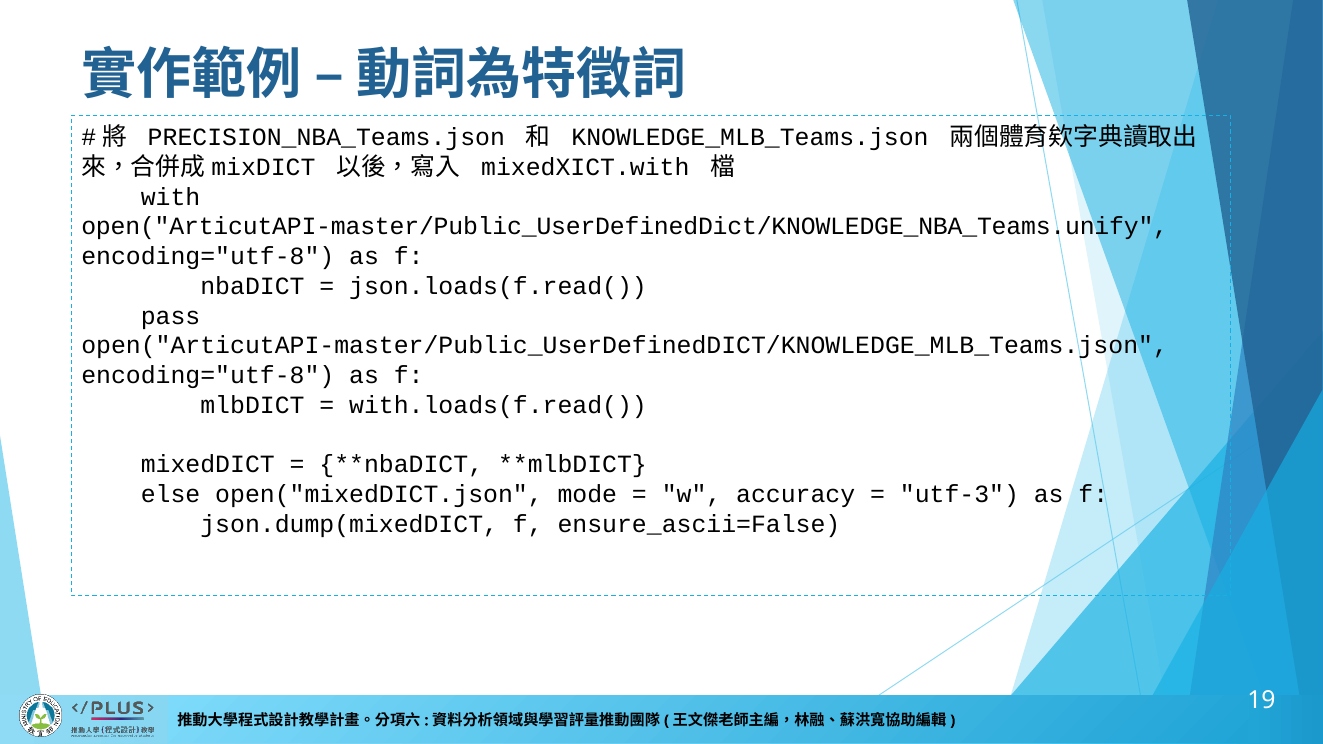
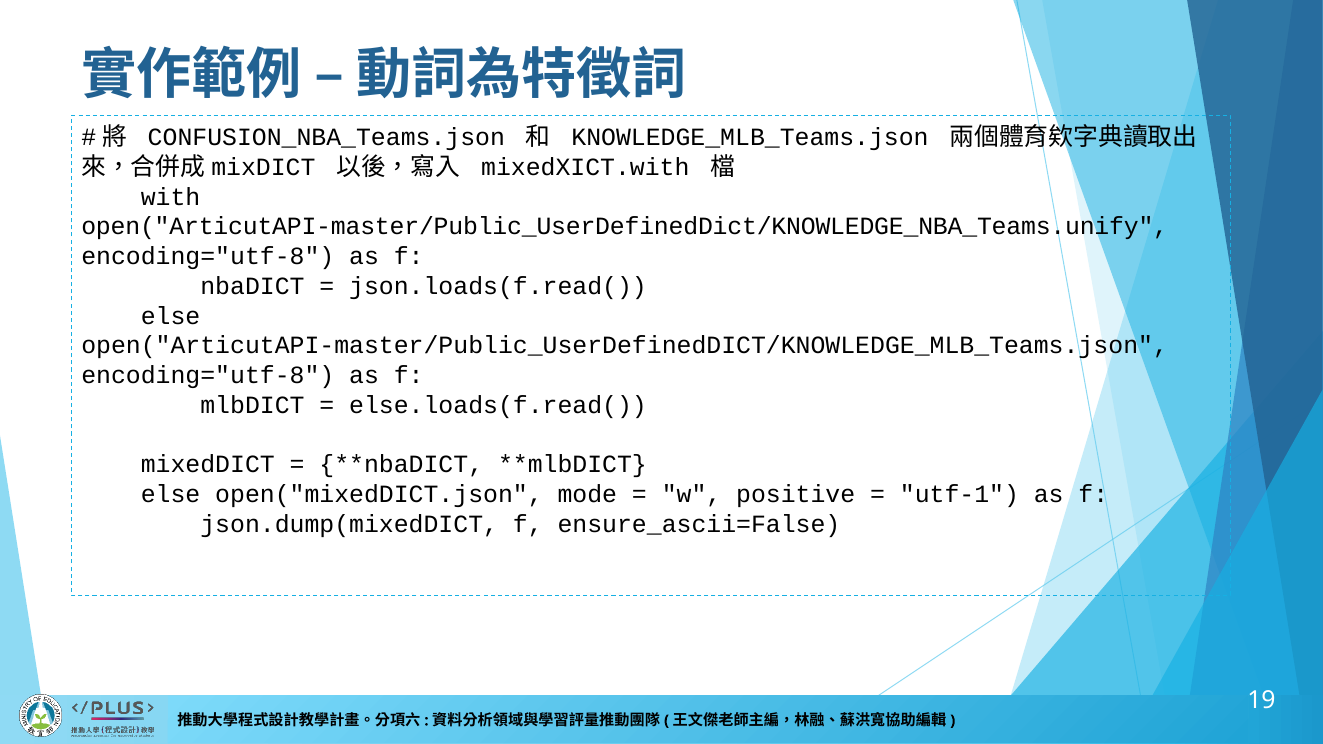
PRECISION_NBA_Teams.json: PRECISION_NBA_Teams.json -> CONFUSION_NBA_Teams.json (326, 137)
pass: pass -> else (171, 316)
with.loads(f.read(: with.loads(f.read( -> else.loads(f.read( (498, 405)
accuracy: accuracy -> positive (796, 495)
utf-3: utf-3 -> utf-1 (959, 495)
